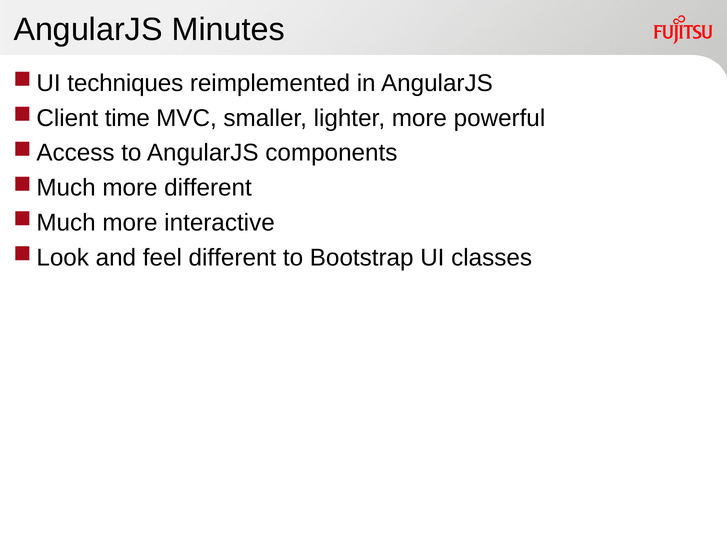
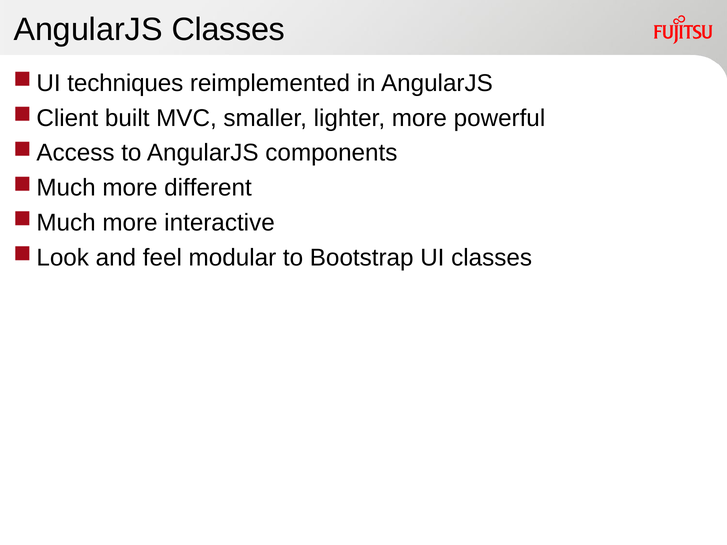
AngularJS Minutes: Minutes -> Classes (228, 30)
time: time -> built (127, 118)
feel different: different -> modular (232, 258)
